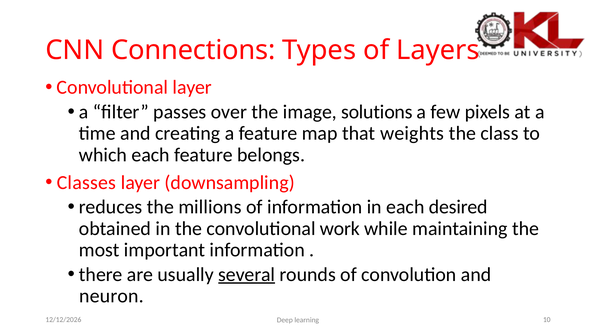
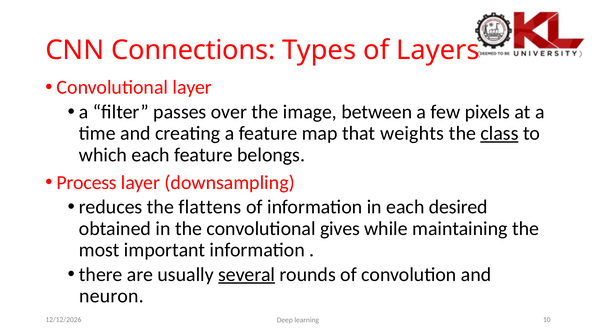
solutions: solutions -> between (377, 112)
class underline: none -> present (499, 133)
Classes: Classes -> Process (87, 183)
millions: millions -> flattens (210, 207)
work: work -> gives (340, 229)
